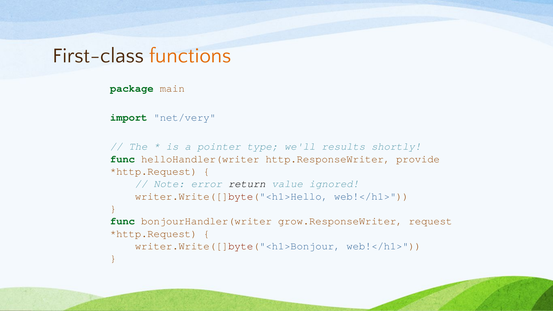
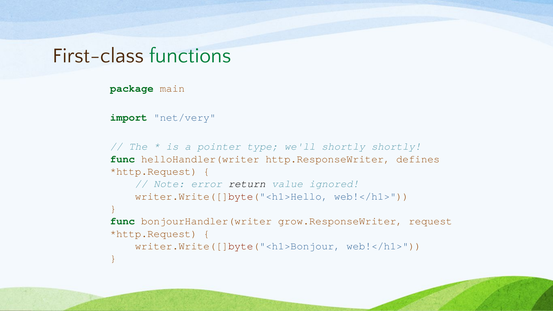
functions colour: orange -> green (190, 56)
we'll results: results -> shortly (343, 147)
provide: provide -> defines (418, 159)
